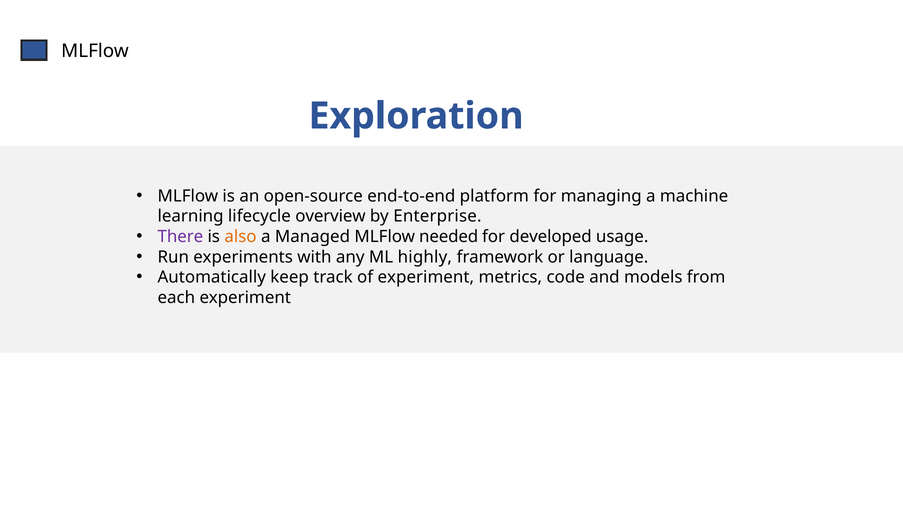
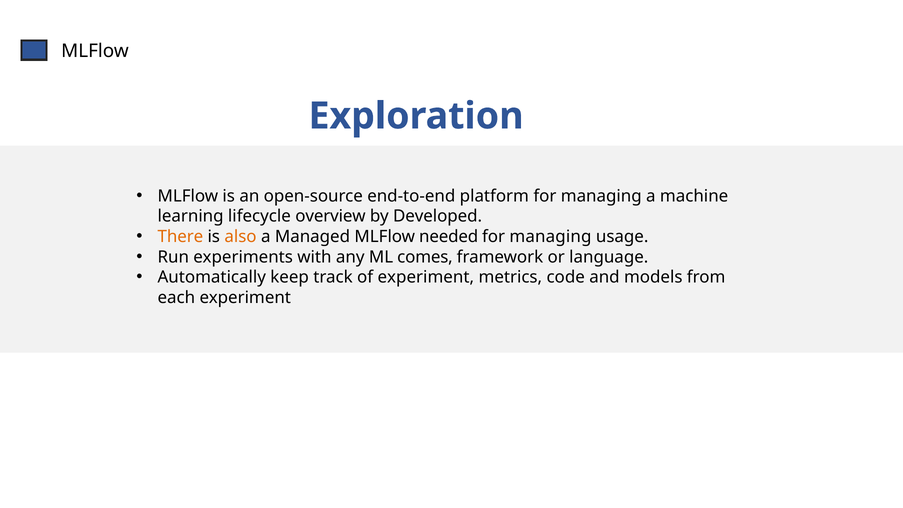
Enterprise: Enterprise -> Developed (438, 216)
There colour: purple -> orange (180, 237)
developed: developed -> managing (550, 237)
highly: highly -> comes (425, 257)
